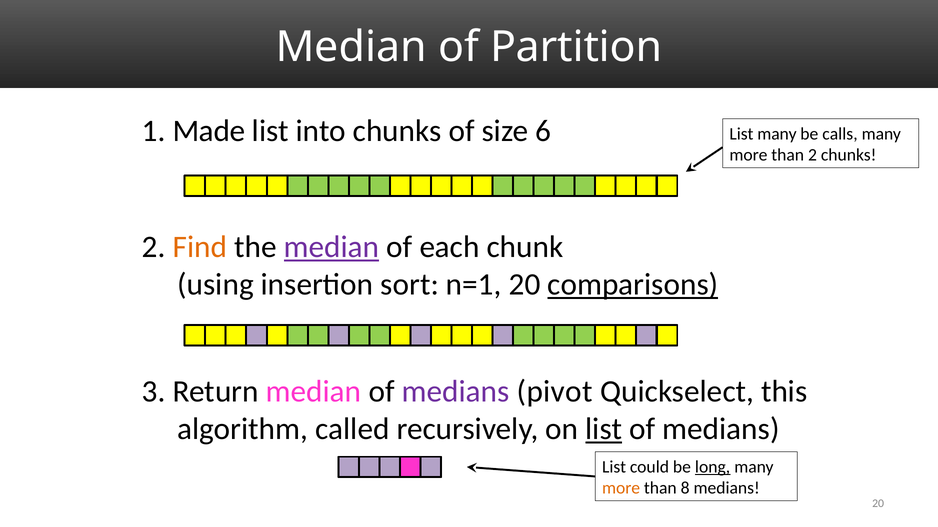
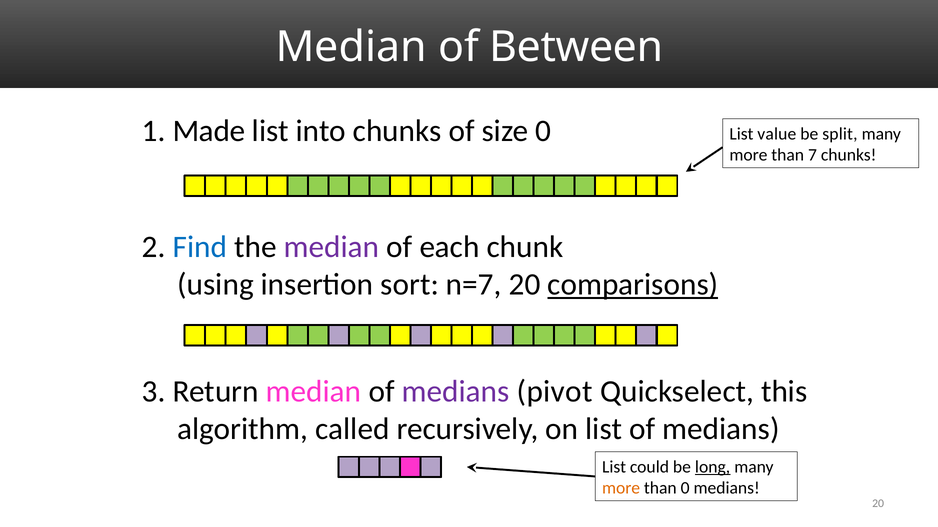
Partition: Partition -> Between (576, 47)
size 6: 6 -> 0 (543, 131)
List many: many -> value (777, 134)
calls: calls -> split (840, 134)
than 2: 2 -> 7 (813, 155)
Find colour: orange -> blue (200, 247)
median underline: present -> none (332, 247)
n=1: n=1 -> n=7 (474, 285)
list underline: present -> none (604, 430)
than 8: 8 -> 0 (685, 488)
